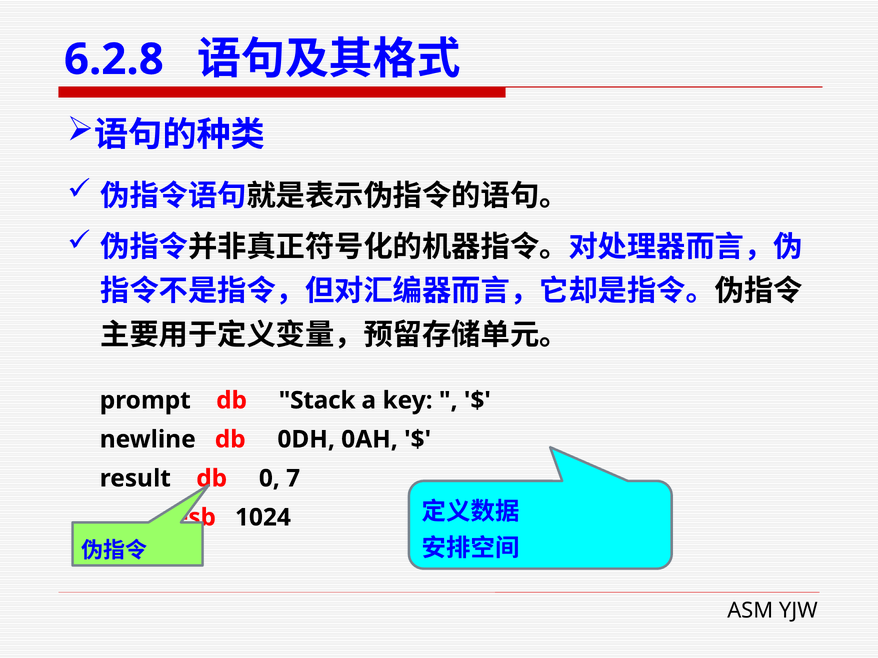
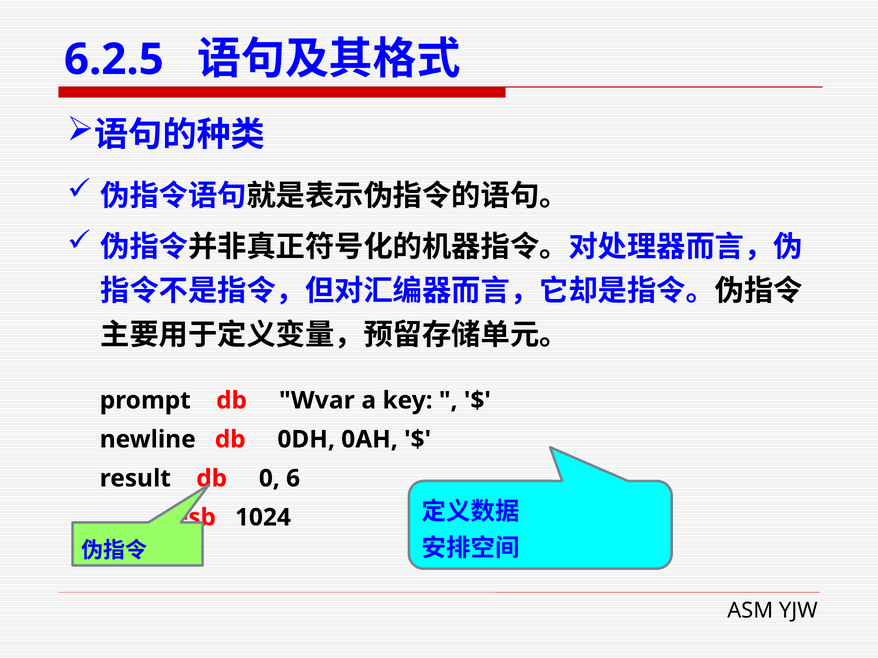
6.2.8: 6.2.8 -> 6.2.5 (114, 60)
Stack: Stack -> Wvar (317, 401)
7: 7 -> 6 (293, 479)
